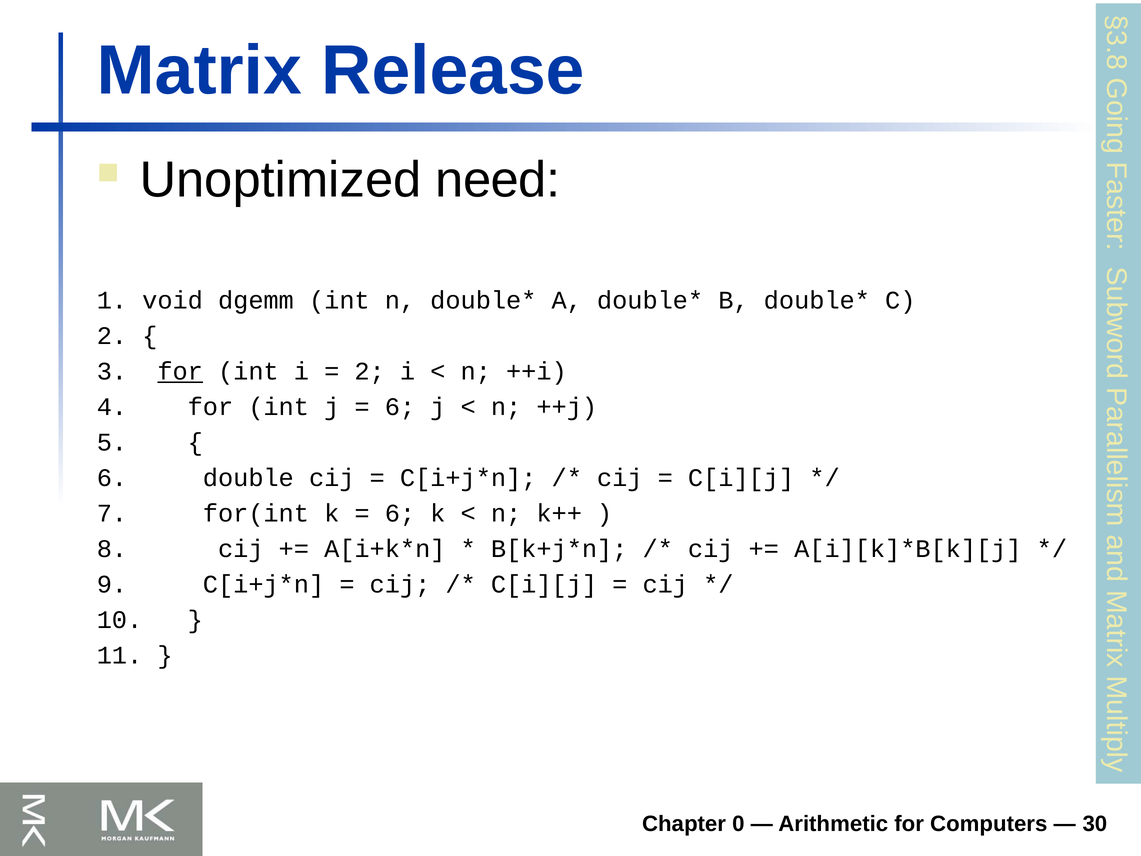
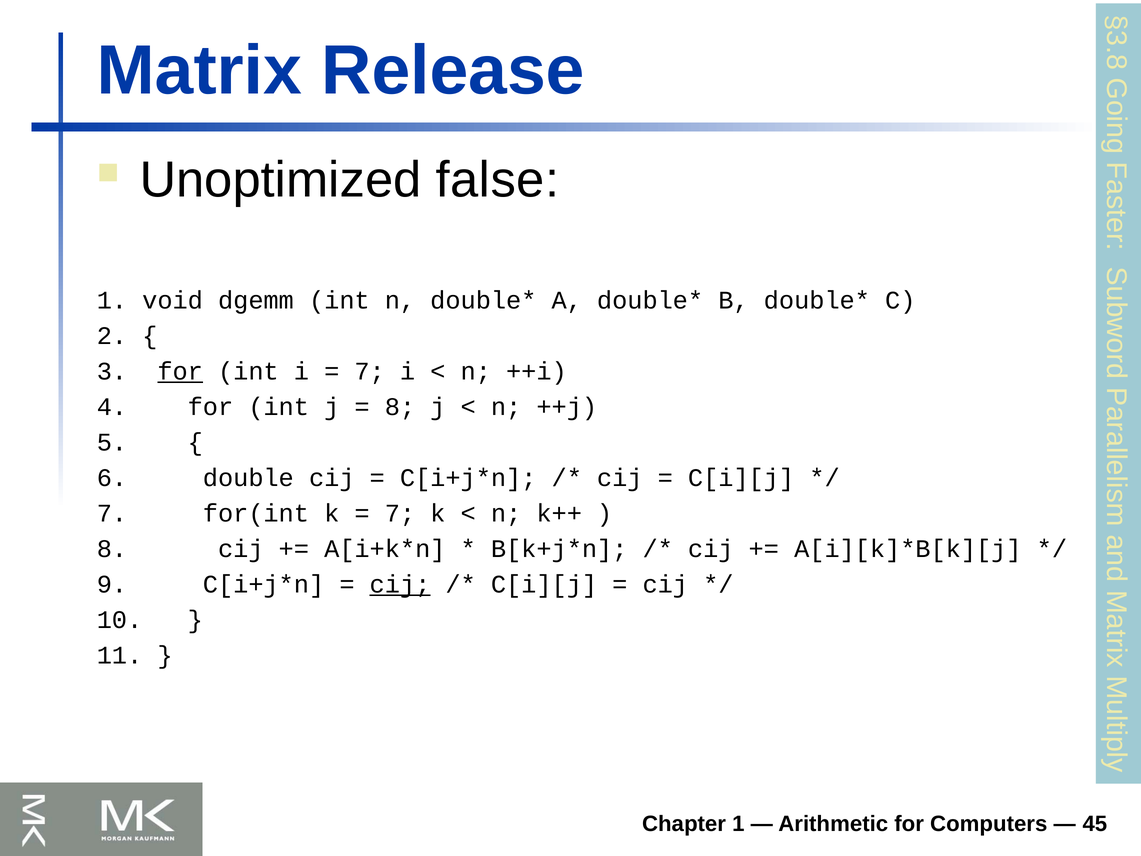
need: need -> false (497, 180)
2: 2 -> 7 (370, 371)
6: 6 -> 8 (400, 407)
6: 6 -> 7 (400, 513)
cij underline: none -> present (400, 584)
Chapter 0: 0 -> 1 (738, 824)
30: 30 -> 45 (1095, 824)
